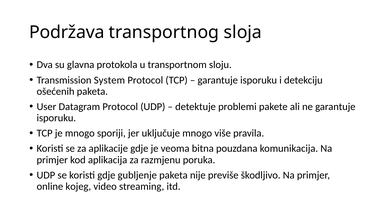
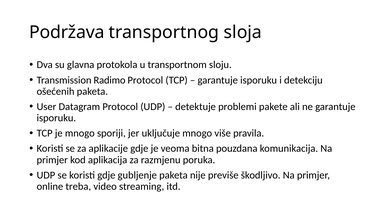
System: System -> Radimo (110, 80)
kojeg: kojeg -> treba (78, 186)
